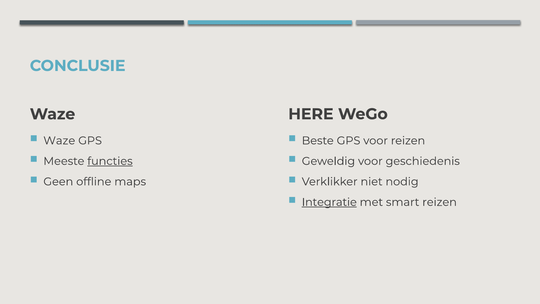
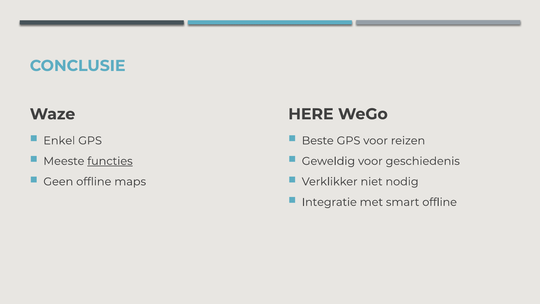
Waze: Waze -> Enkel (59, 141)
Integratie underline: present -> none (329, 202)
smart reizen: reizen -> offline (440, 202)
